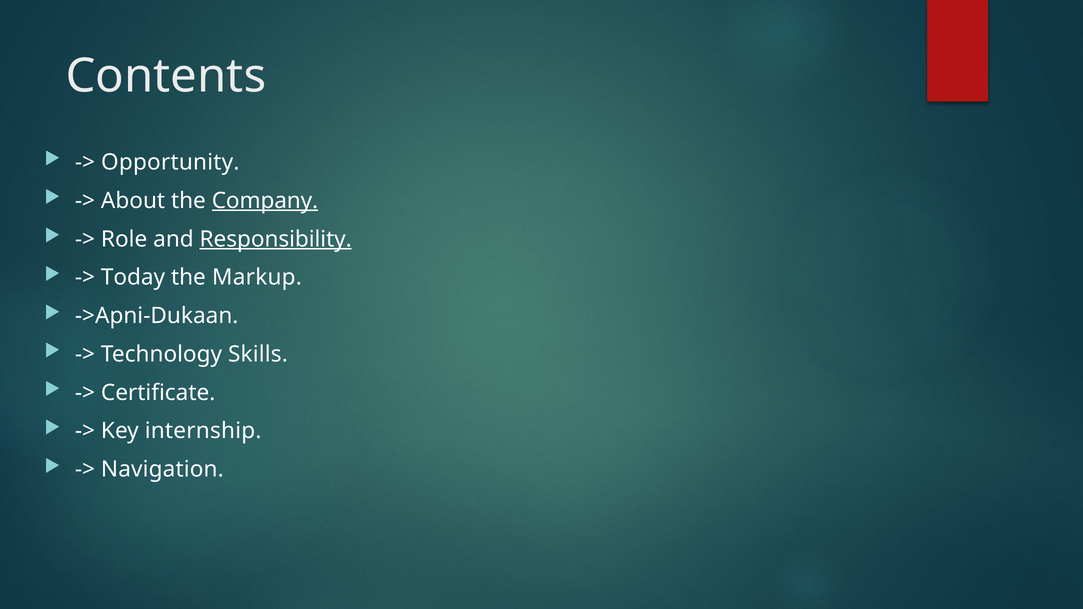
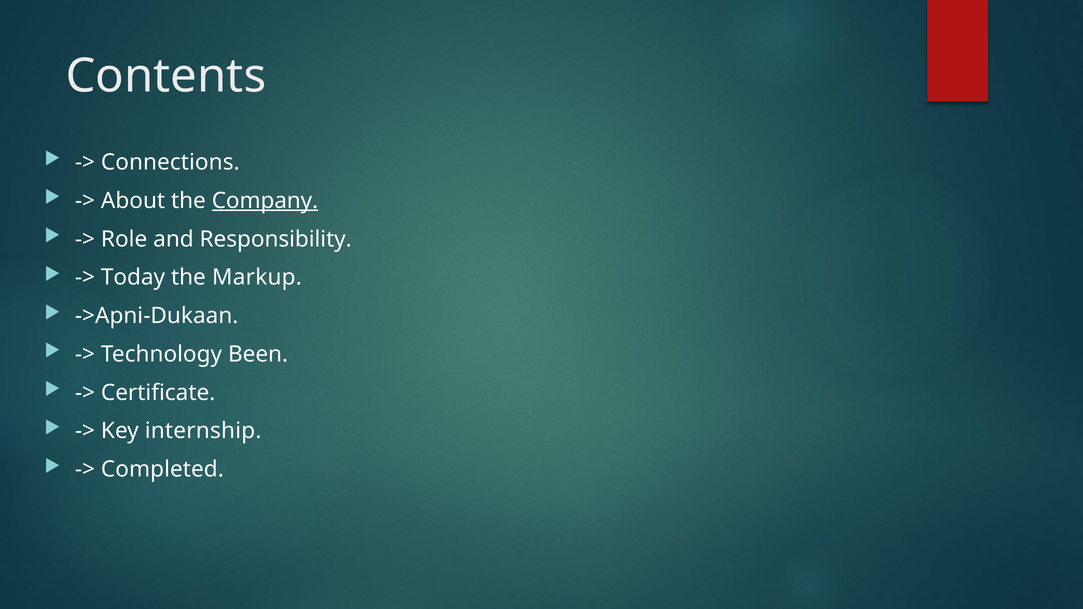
Opportunity: Opportunity -> Connections (170, 162)
Responsibility underline: present -> none (276, 239)
Skills: Skills -> Been (258, 354)
Navigation: Navigation -> Completed (162, 470)
